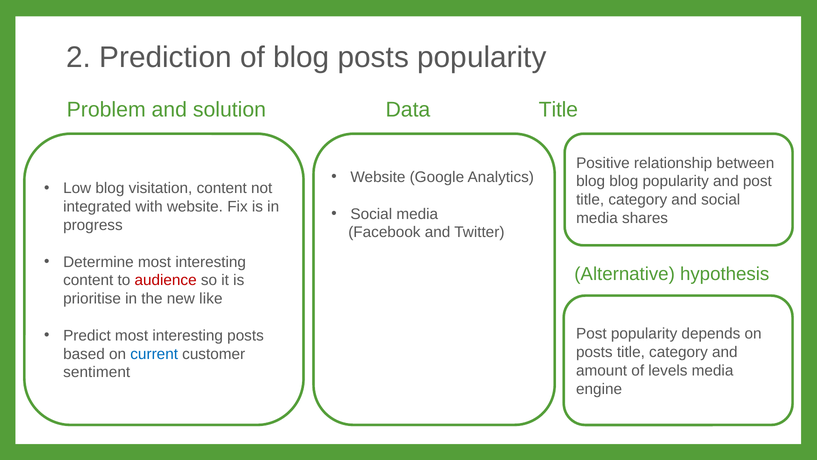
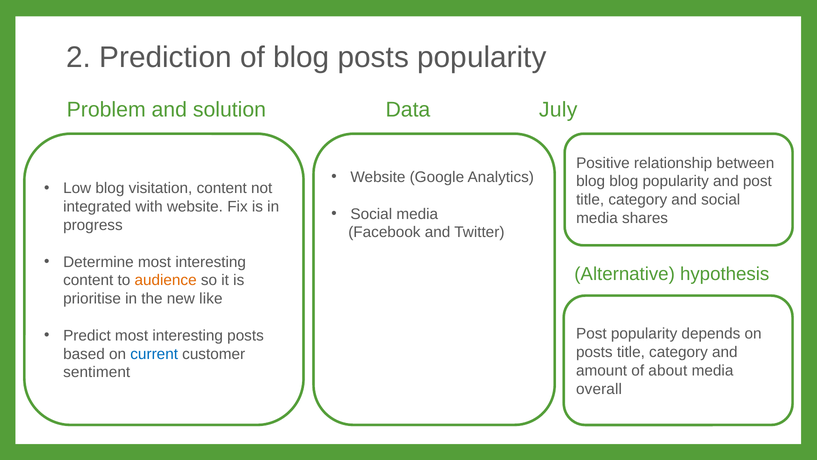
Data Title: Title -> July (558, 110)
audience colour: red -> orange (166, 280)
levels: levels -> about (668, 370)
engine: engine -> overall (599, 389)
